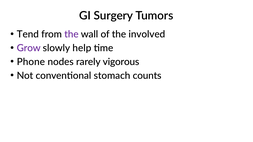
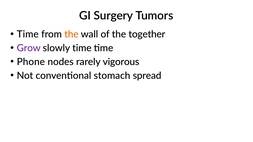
Tend: Tend -> Time (28, 34)
the colour: purple -> orange (71, 34)
involved: involved -> together (147, 34)
slowly help: help -> time (82, 48)
counts: counts -> spread (147, 76)
